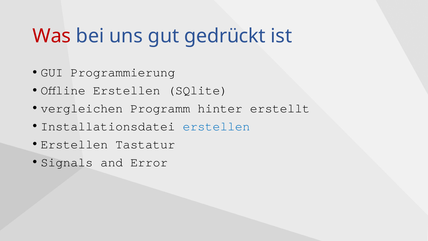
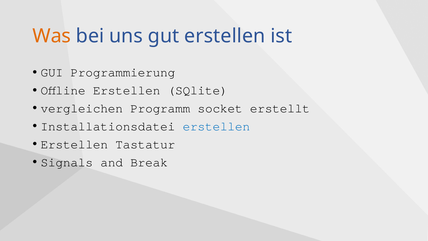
Was colour: red -> orange (52, 36)
gut gedrückt: gedrückt -> erstellen (225, 36)
hinter: hinter -> socket (220, 108)
Error: Error -> Break (149, 162)
